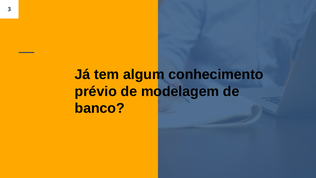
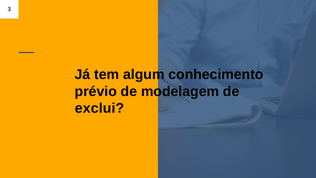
banco: banco -> exclui (100, 108)
